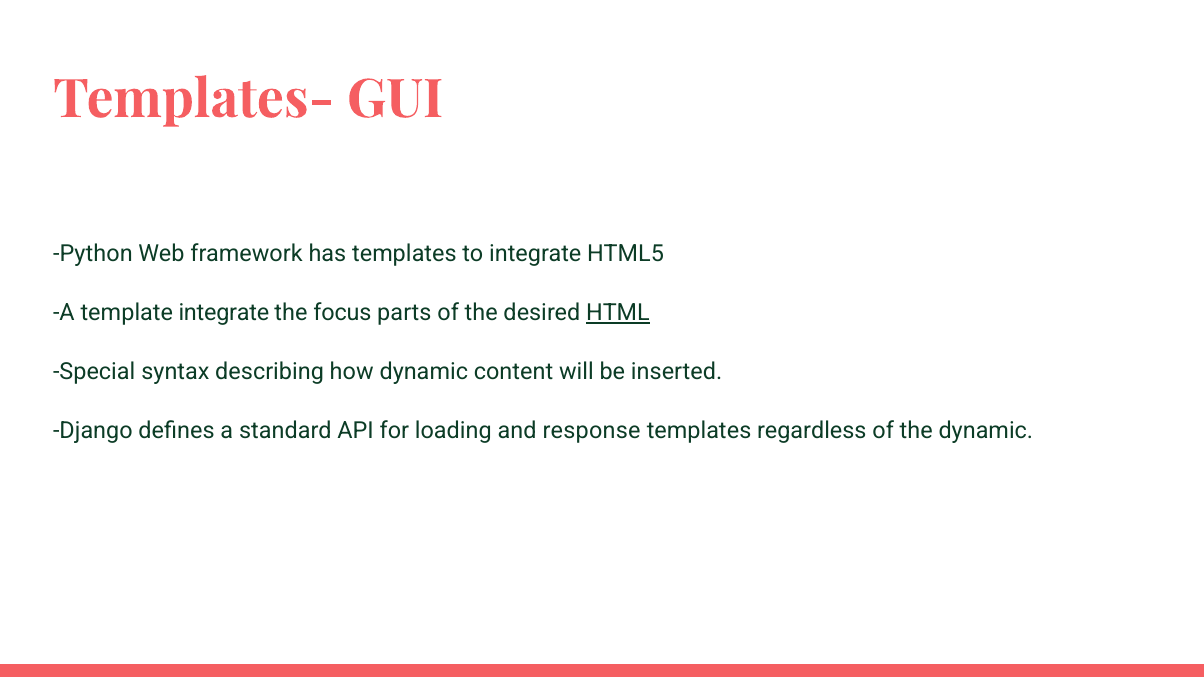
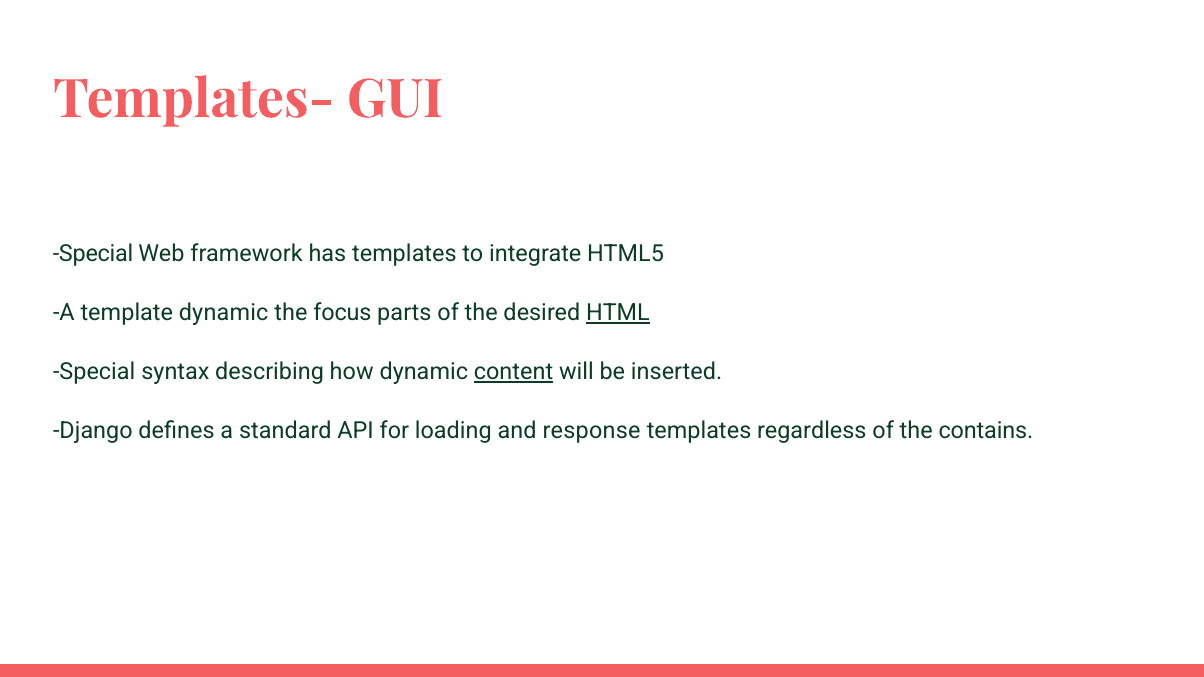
Python: Python -> Special (93, 254)
template integrate: integrate -> dynamic (224, 313)
content underline: none -> present (514, 372)
the dynamic: dynamic -> contains (986, 431)
